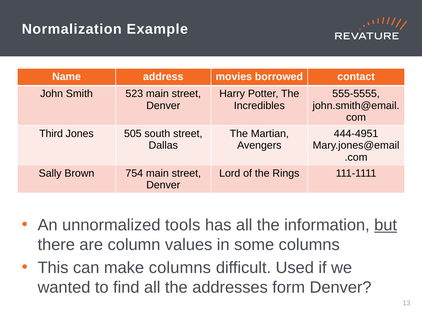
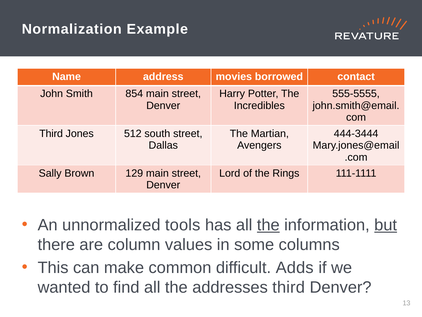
523: 523 -> 854 (134, 94)
505: 505 -> 512 (133, 133)
444-4951: 444-4951 -> 444-3444 (356, 133)
754: 754 -> 129 (134, 173)
the underline: none -> present (268, 225)
make columns: columns -> common (180, 267)
Used: Used -> Adds (295, 267)
addresses form: form -> third (289, 287)
